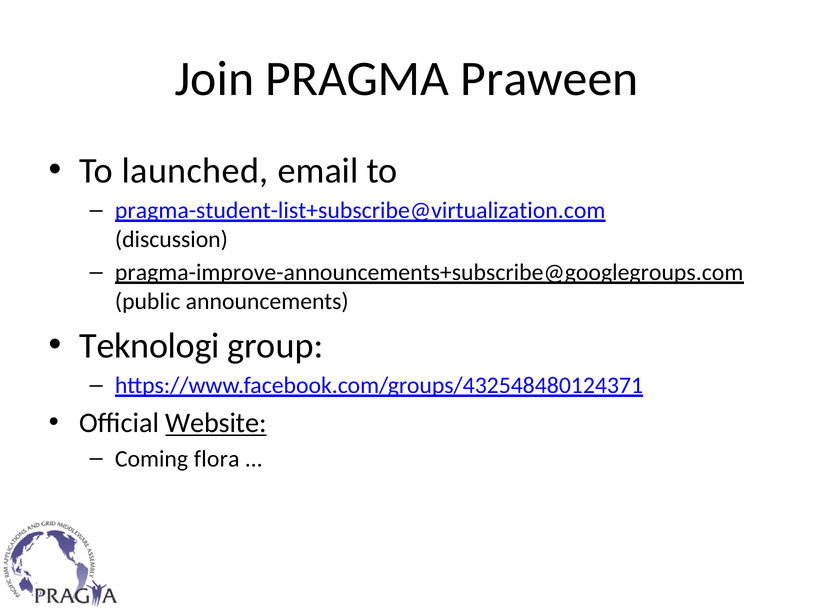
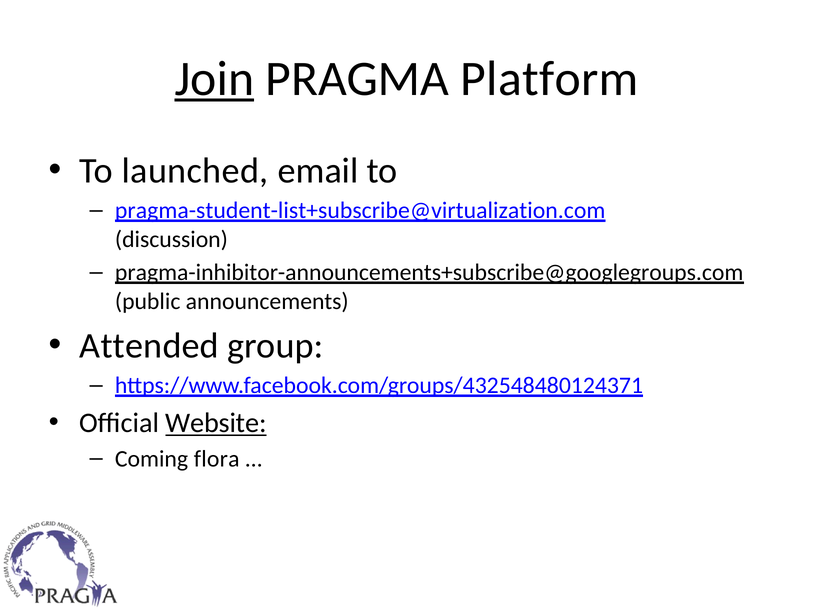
Join underline: none -> present (214, 79)
Praween: Praween -> Platform (549, 79)
pragma-improve-announcements+subscribe@googlegroups.com: pragma-improve-announcements+subscribe@googlegroups.com -> pragma-inhibitor-announcements+subscribe@googlegroups.com (429, 273)
Teknologi: Teknologi -> Attended (149, 346)
